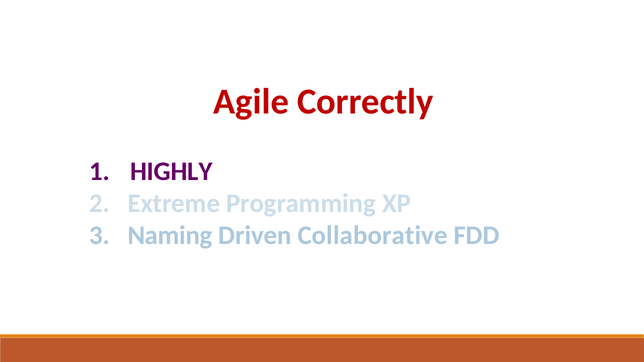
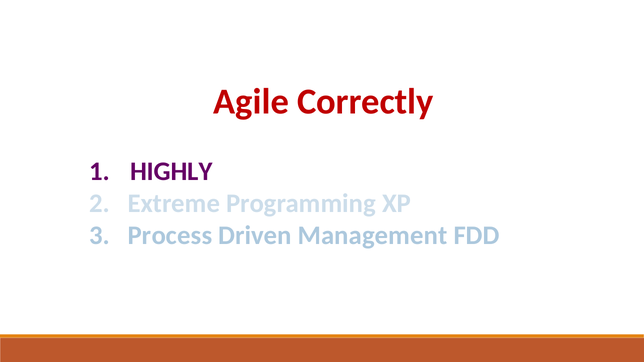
Naming: Naming -> Process (170, 236)
Collaborative: Collaborative -> Management (373, 236)
